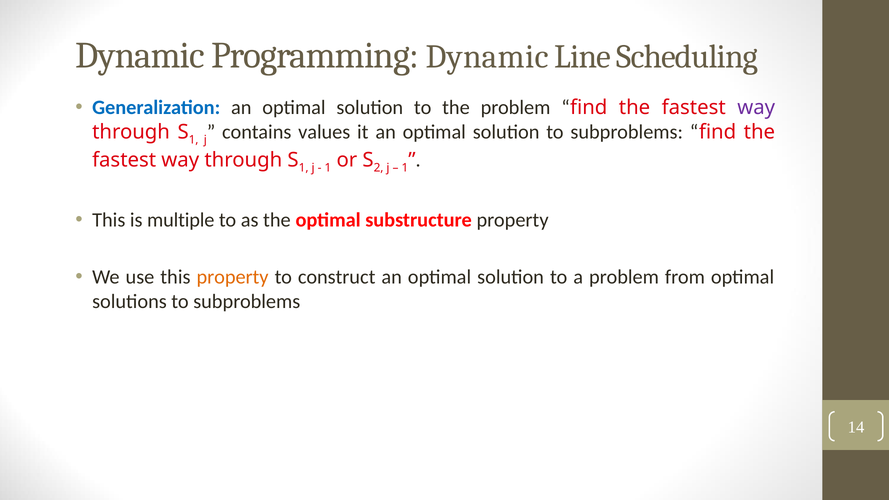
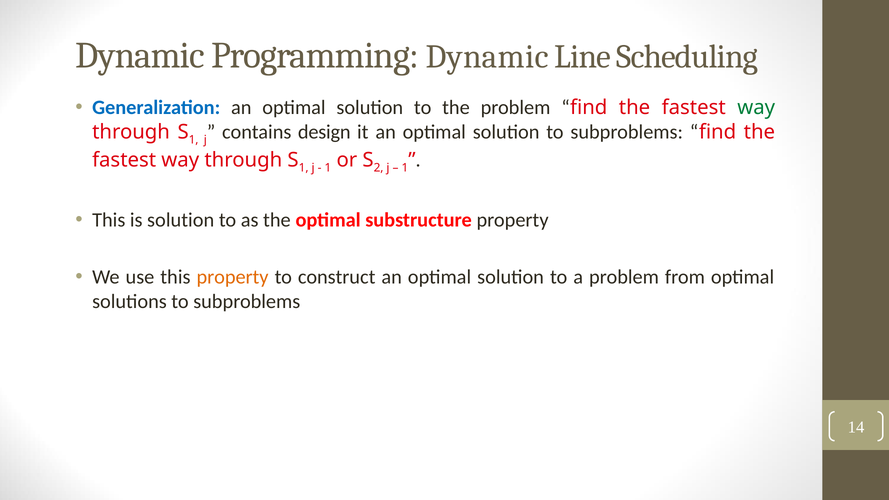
way colour: purple -> green (756, 108)
values: values -> design (324, 132)
is multiple: multiple -> solution (181, 220)
